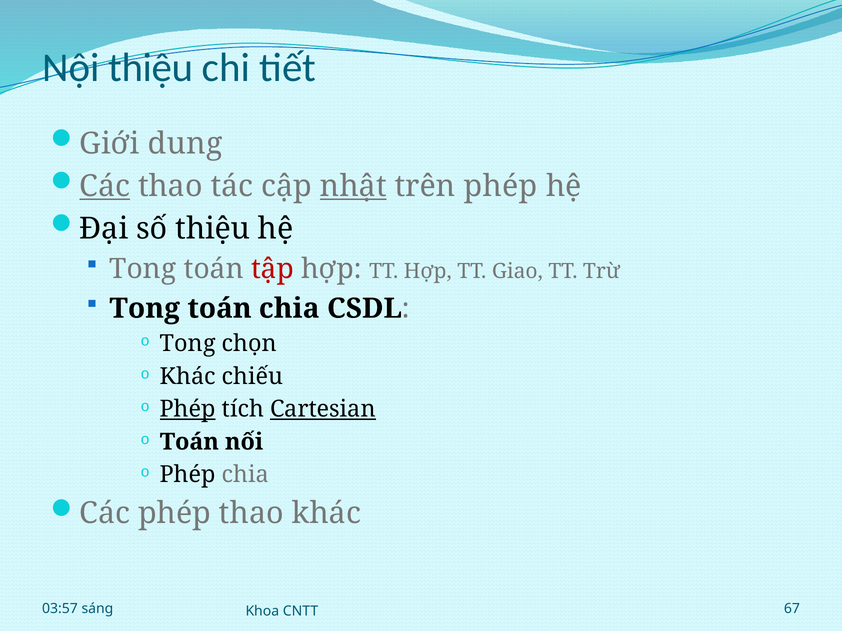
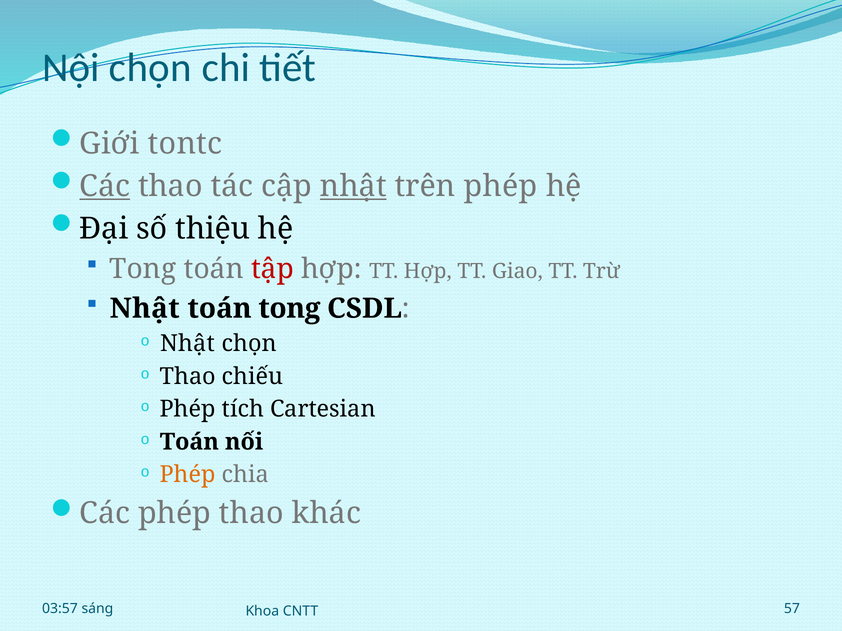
Nội thiệu: thiệu -> chọn (150, 68)
dung: dung -> tontc (185, 144)
Tong: Tong -> Nhật (145, 309)
toán chia: chia -> tong (289, 309)
Tong: Tong -> Nhật (188, 344)
Khác: Khác -> Thao (188, 377)
Phép underline: present -> none (188, 409)
Cartesian underline: present -> none (323, 409)
Phép colour: black -> orange (188, 475)
67: 67 -> 57 (792, 609)
